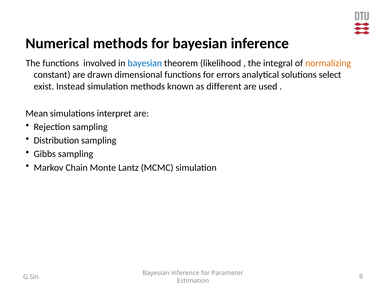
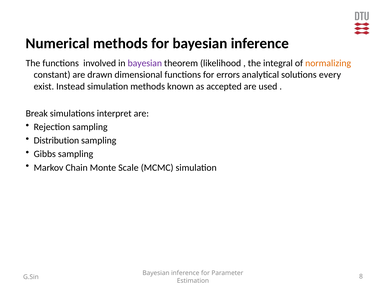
bayesian colour: blue -> purple (145, 63)
select: select -> every (330, 75)
different: different -> accepted (224, 86)
Mean: Mean -> Break (37, 113)
Lantz: Lantz -> Scale (128, 167)
